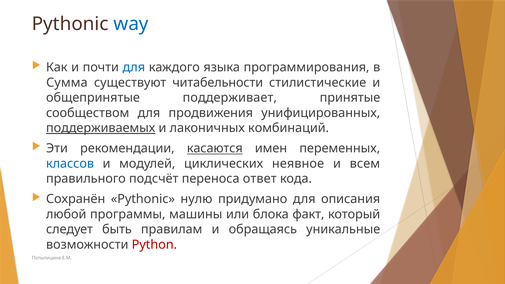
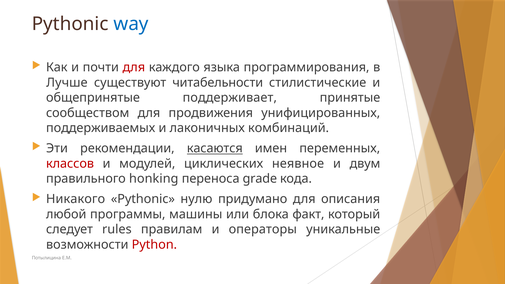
для colour: blue -> red (134, 67)
Сумма: Сумма -> Лучше (67, 83)
поддерживаемых underline: present -> none (101, 128)
классов colour: blue -> red (70, 164)
всем: всем -> двум (365, 164)
подсчёт: подсчёт -> honking (154, 179)
ответ: ответ -> grade (260, 179)
Сохранён: Сохранён -> Никакого (76, 199)
быть: быть -> rules (117, 230)
обращаясь: обращаясь -> операторы (263, 230)
